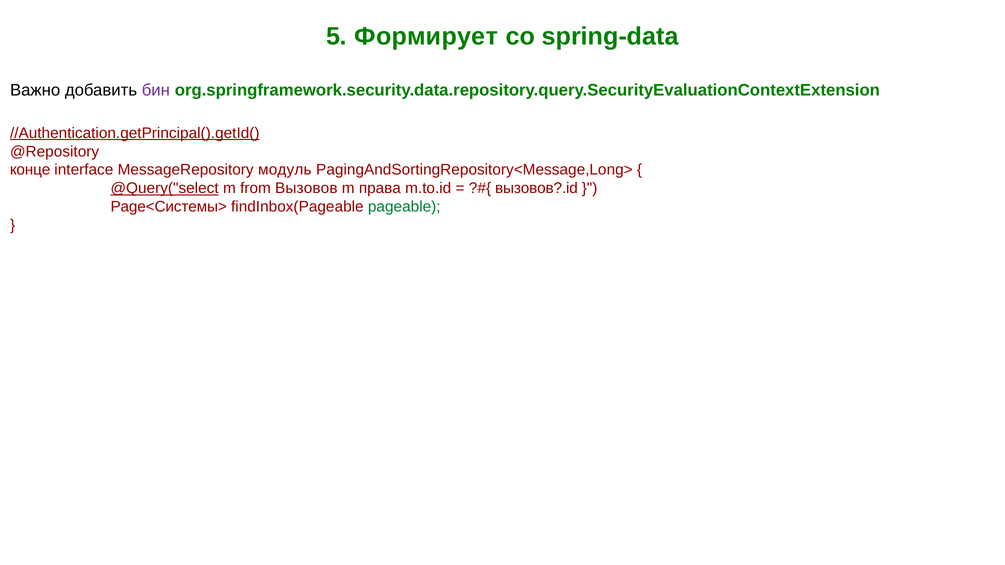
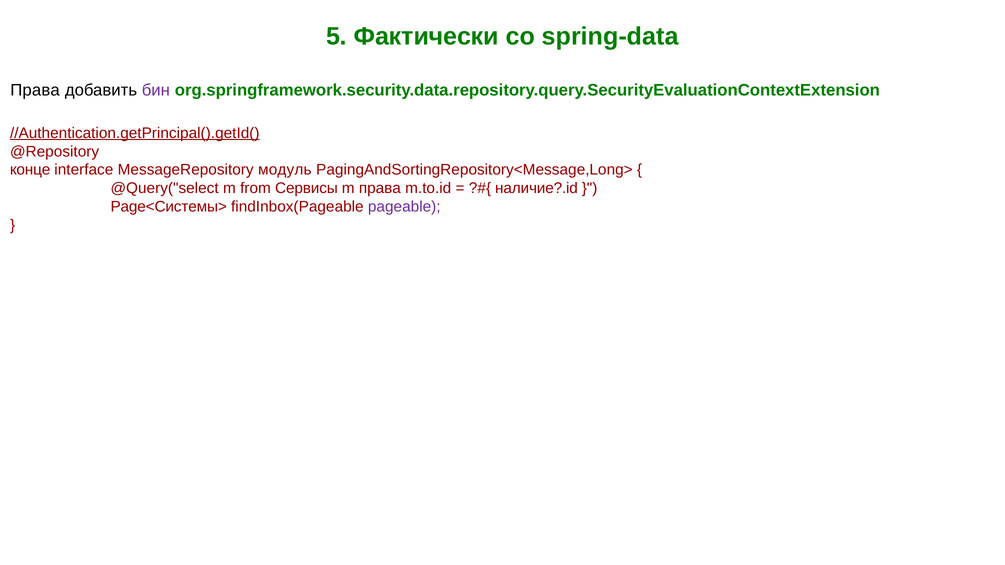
Формирует: Формирует -> Фактически (426, 36)
Важно: Важно -> Права (35, 90)
@Query("select underline: present -> none (165, 188)
Вызовов: Вызовов -> Сервисы (306, 188)
вызовов?.id: вызовов?.id -> наличие?.id (537, 188)
pageable colour: green -> purple (404, 207)
